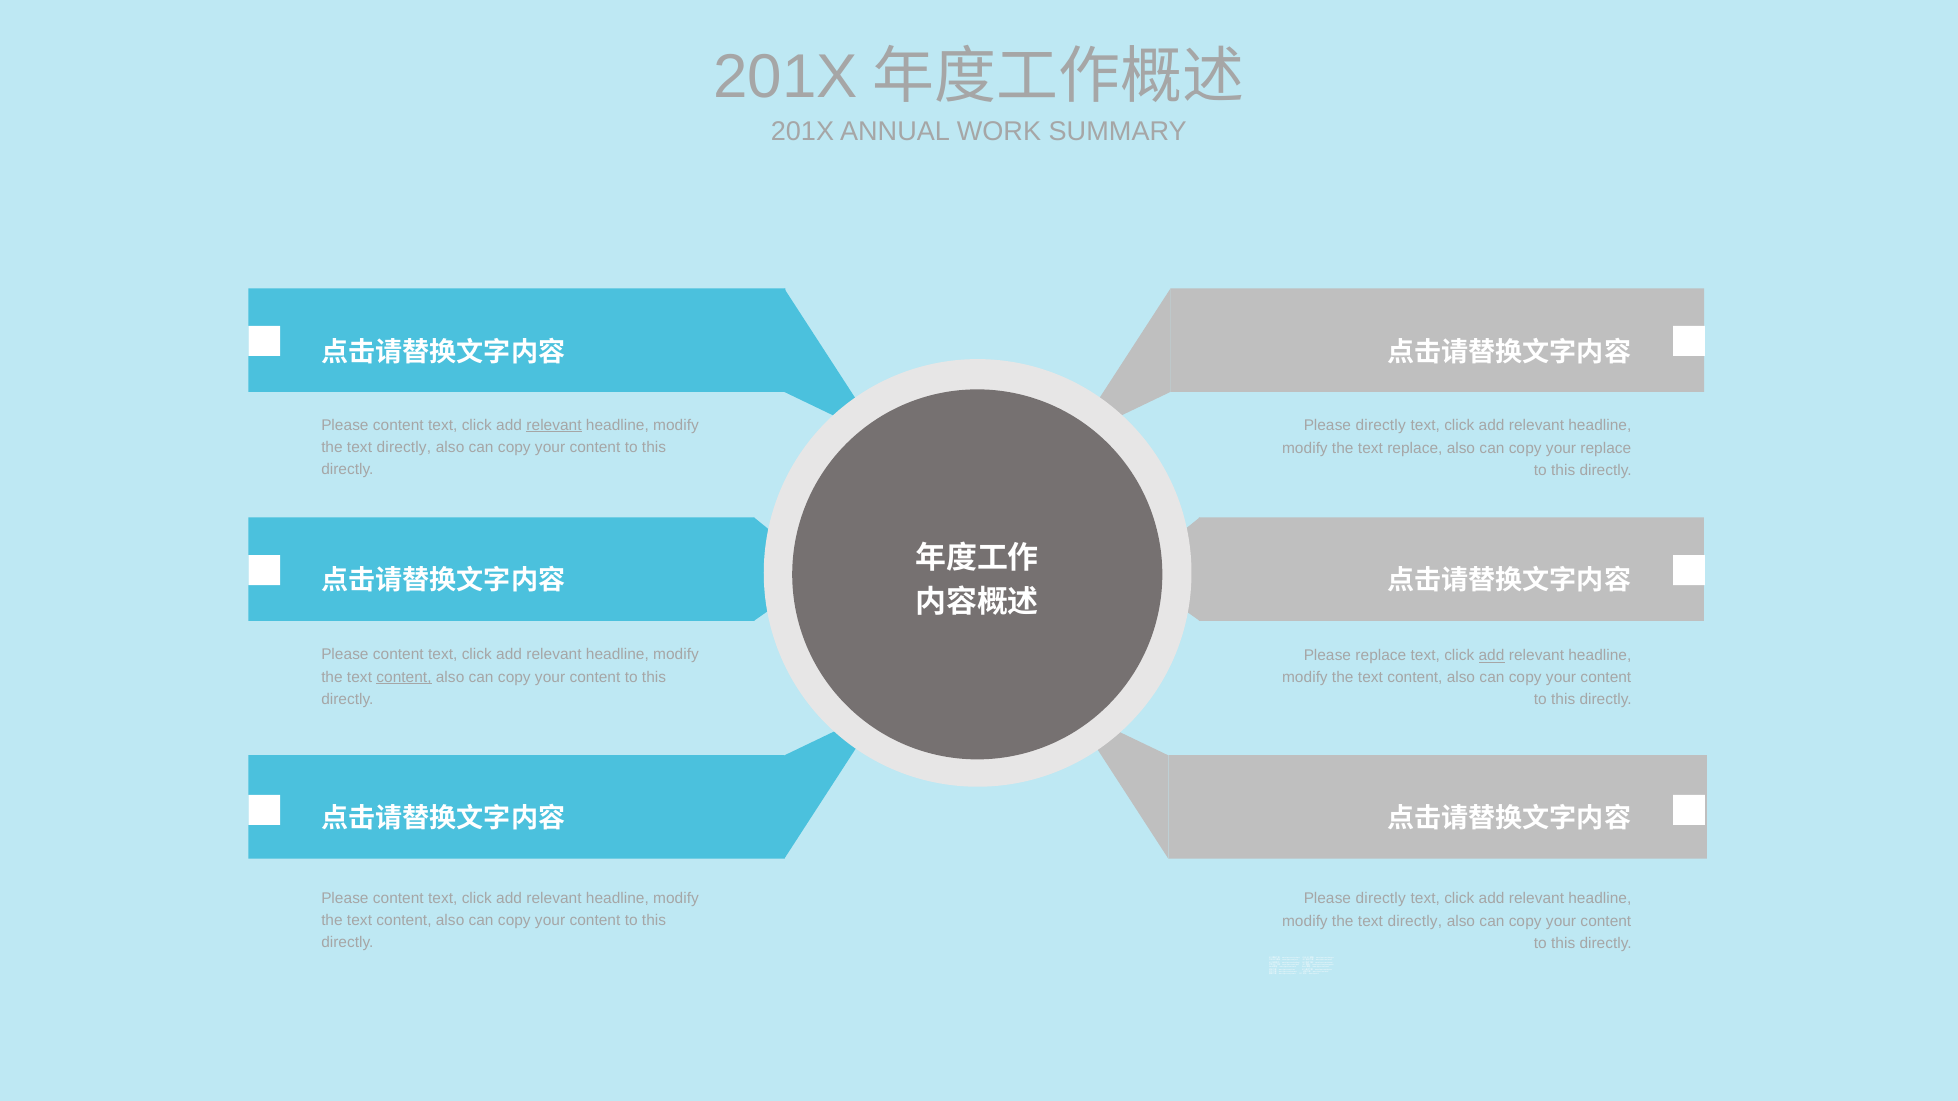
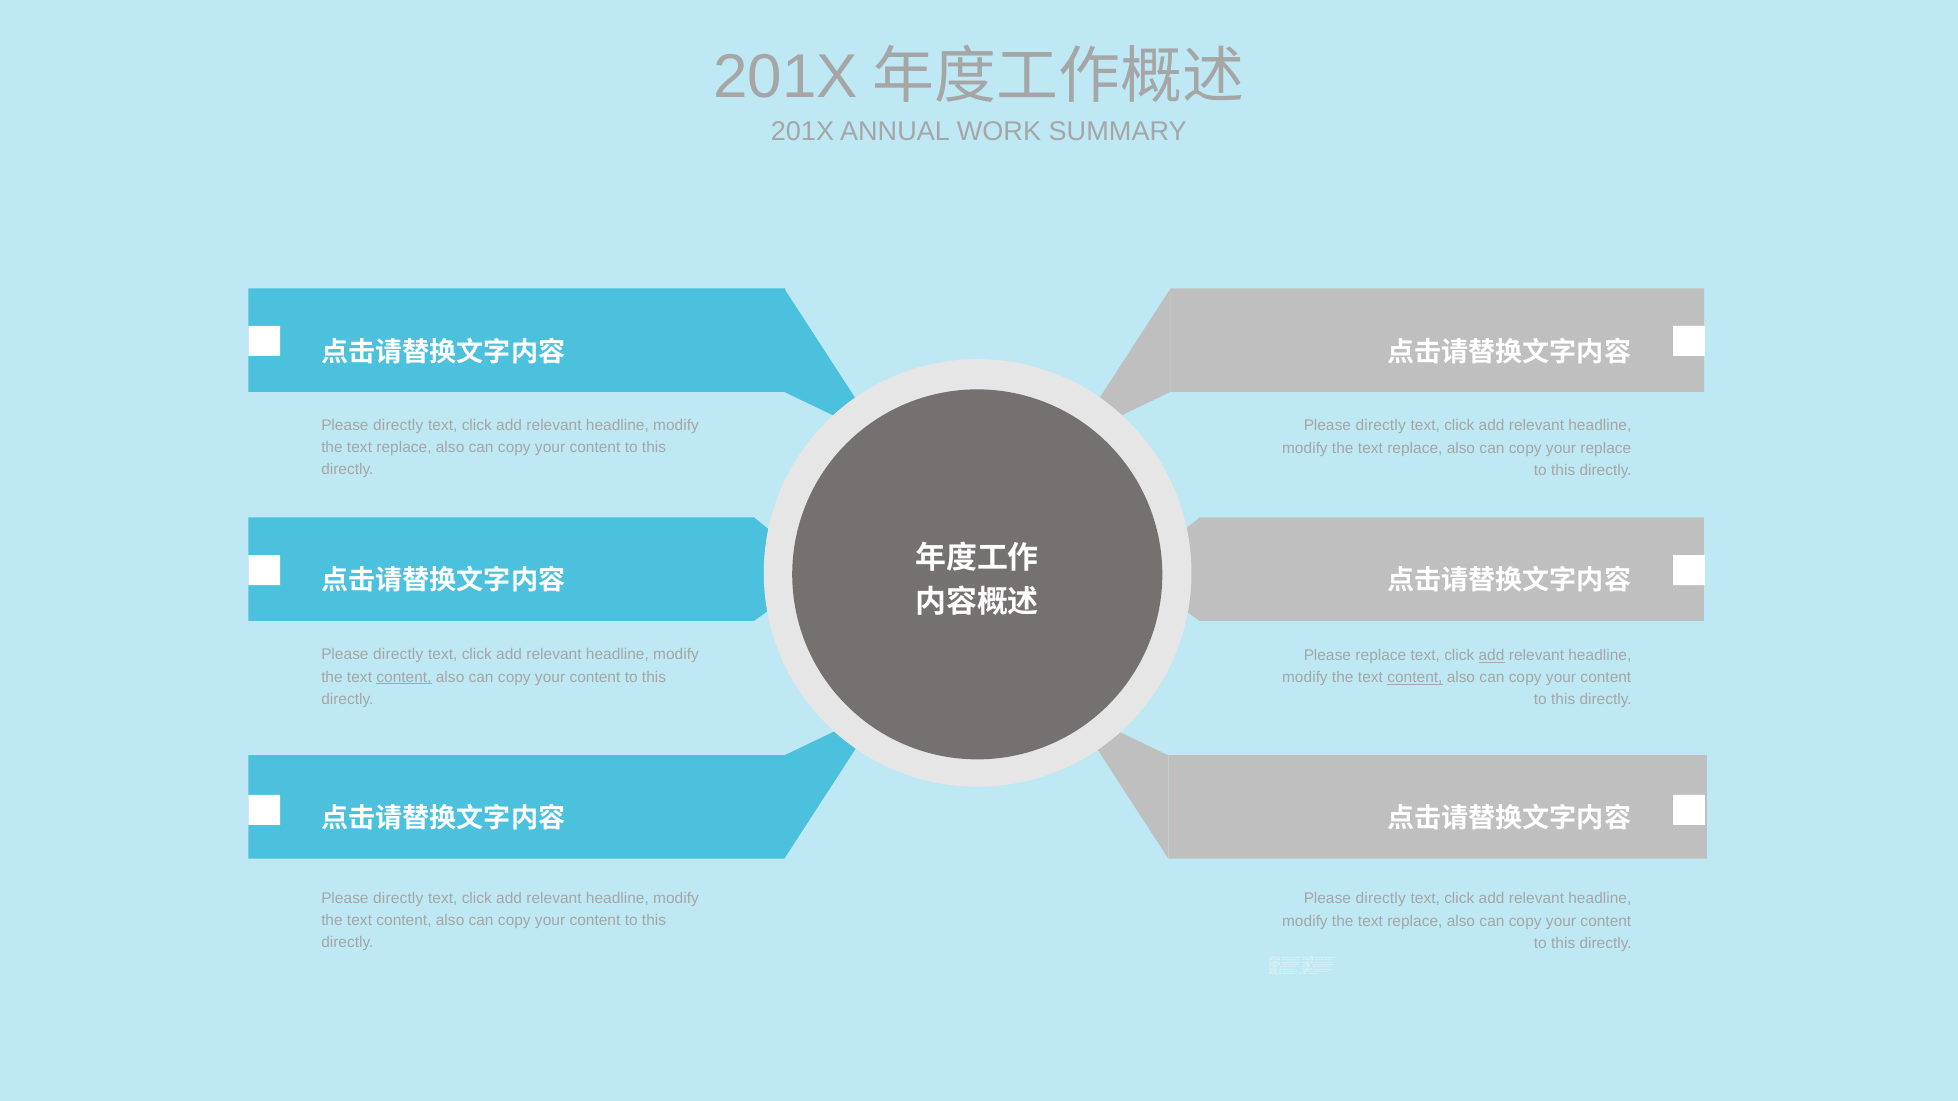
content: content -> directly (398, 425)
relevant underline: present -> none (554, 425)
directly: directly -> replace (404, 448)
content: content -> directly (398, 655)
content underline: none -> present (1415, 678)
content: content -> directly (398, 899)
directly: directly -> replace (1415, 921)
